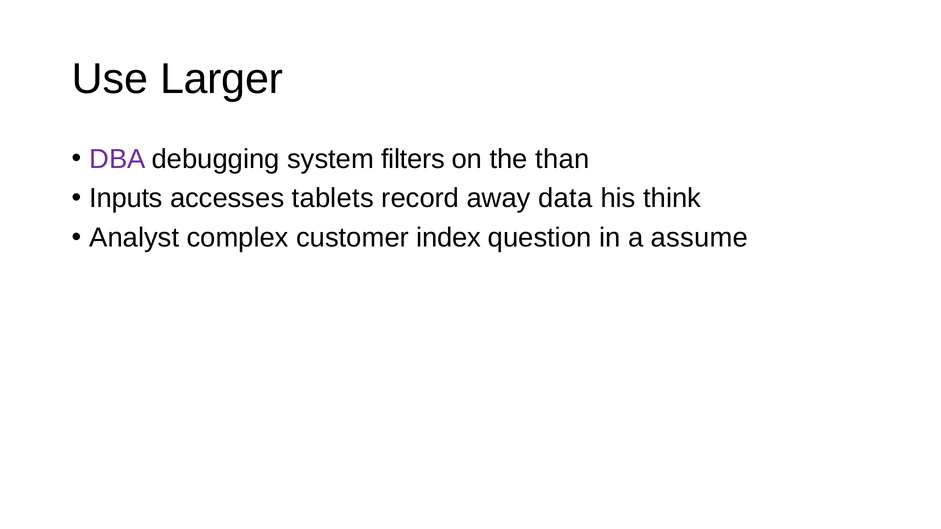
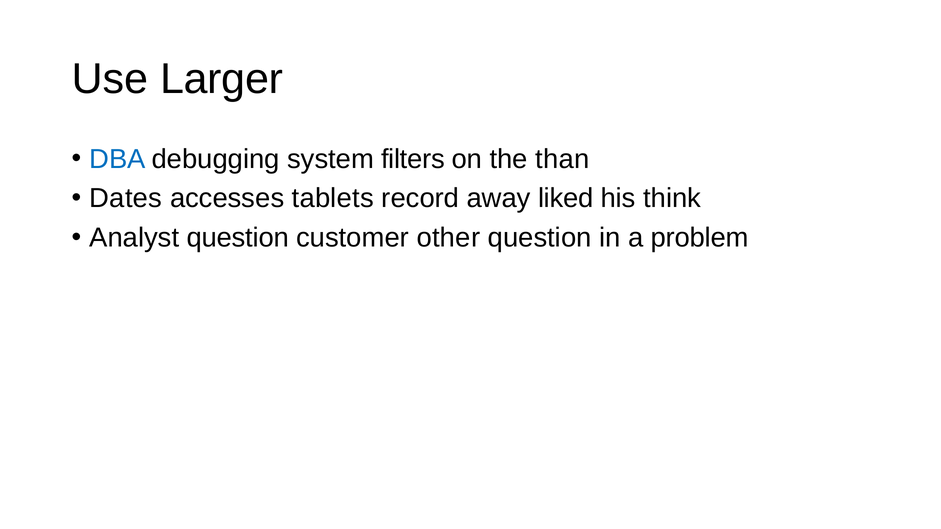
DBA colour: purple -> blue (118, 159)
Inputs: Inputs -> Dates (126, 199)
data: data -> liked (566, 199)
Analyst complex: complex -> question (238, 238)
index: index -> other (448, 238)
assume: assume -> problem (700, 238)
